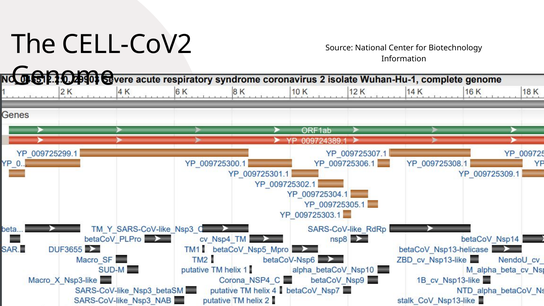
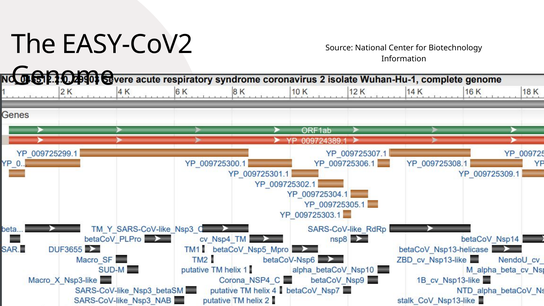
CELL-CoV2: CELL-CoV2 -> EASY-CoV2 (127, 45)
